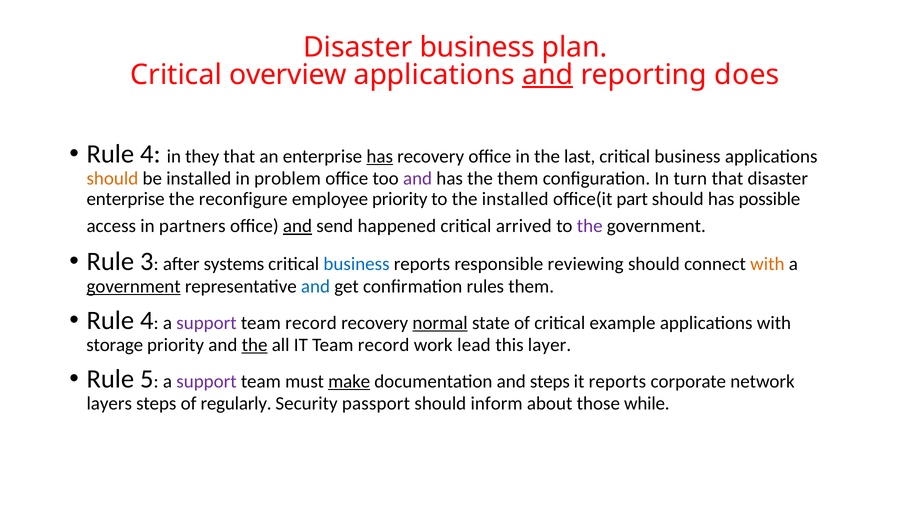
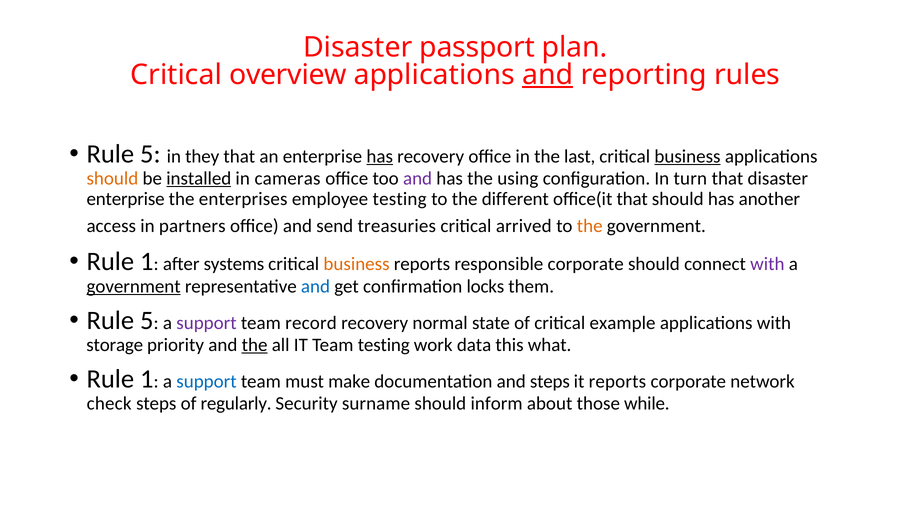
Disaster business: business -> passport (477, 47)
does: does -> rules (747, 75)
4: 4 -> 5 (150, 154)
business underline: none -> present (687, 157)
installed underline: none -> present (199, 179)
problem: problem -> cameras (288, 179)
the them: them -> using (518, 179)
reconfigure: reconfigure -> enterprises (243, 199)
employee priority: priority -> testing (400, 199)
the installed: installed -> different (515, 199)
office(it part: part -> that (632, 199)
possible: possible -> another (769, 199)
and underline: present -> none (297, 226)
happened: happened -> treasuries (397, 226)
the colour: purple -> orange (590, 226)
3: 3 -> 1 (147, 262)
business colour: blue -> orange (357, 264)
responsible reviewing: reviewing -> corporate (586, 264)
with colour: orange -> purple (767, 264)
rules: rules -> locks (485, 287)
4: 4 -> 5 (147, 321)
normal underline: present -> none (440, 323)
IT Team record: record -> testing (384, 345)
lead: lead -> data (474, 345)
layer: layer -> what (550, 345)
5: 5 -> 1 (147, 379)
support colour: purple -> blue (207, 382)
make underline: present -> none (349, 382)
layers: layers -> check (109, 404)
passport: passport -> surname (376, 404)
